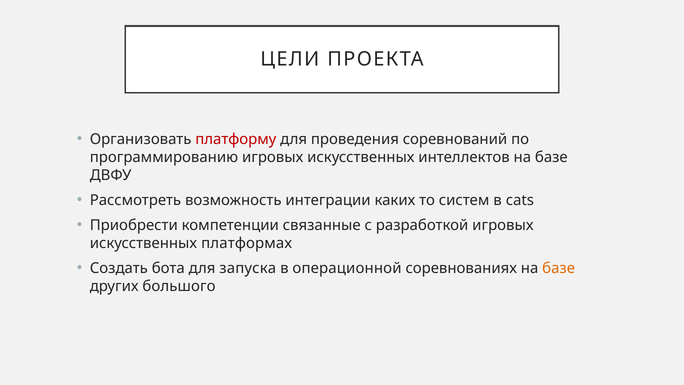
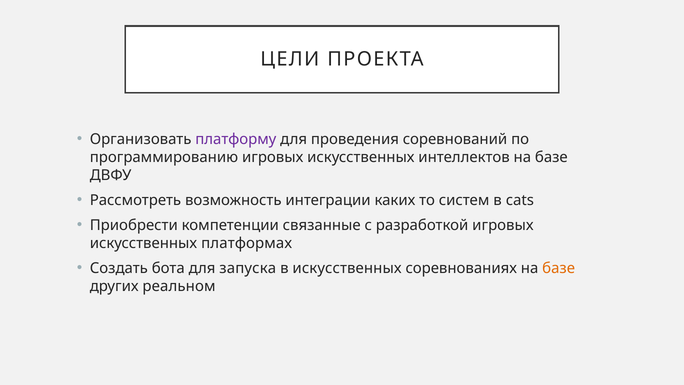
платформу colour: red -> purple (236, 139)
в операционной: операционной -> искусственных (347, 268)
большого: большого -> реальном (179, 286)
